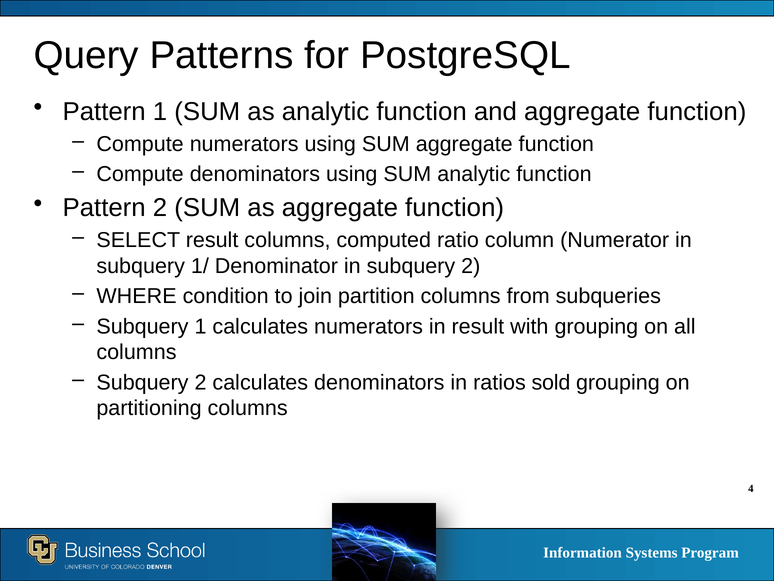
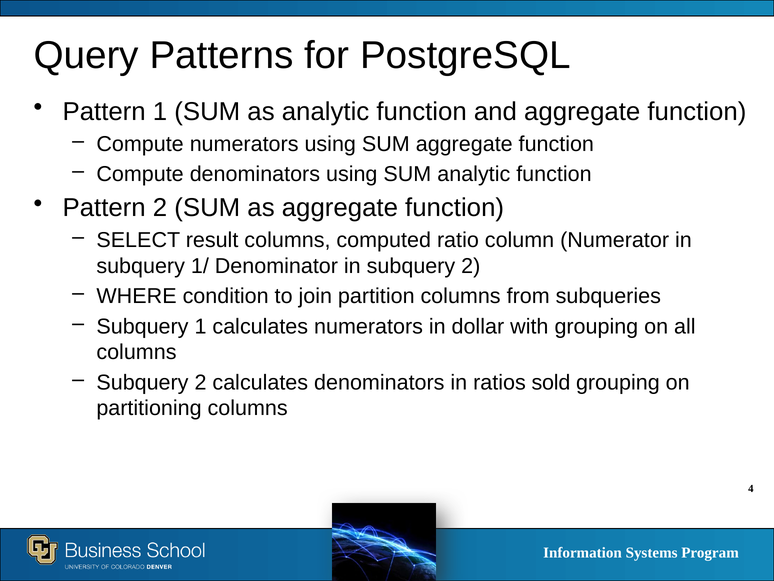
in result: result -> dollar (478, 326)
